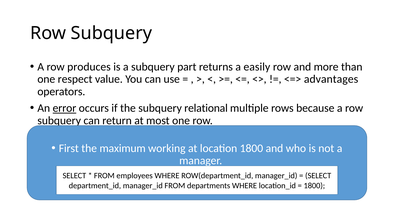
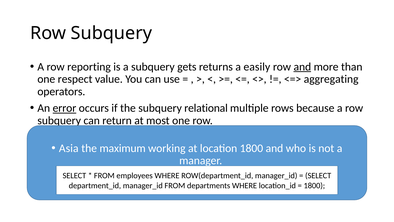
produces: produces -> reporting (89, 67)
part: part -> gets (187, 67)
and underline: none -> present (302, 67)
advantages: advantages -> aggregating (331, 79)
First: First -> Asia (69, 148)
